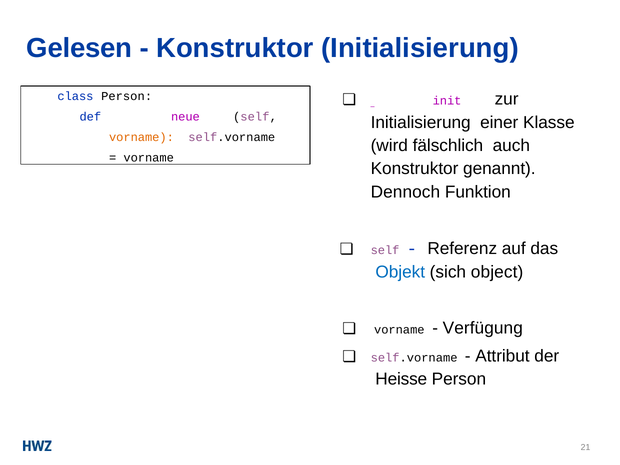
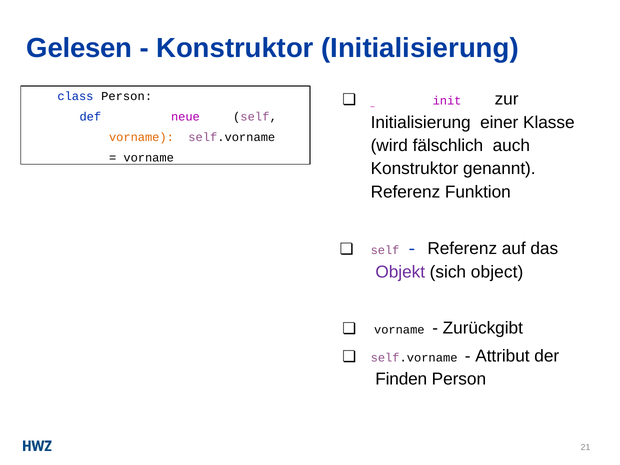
Dennoch: Dennoch -> Referenz (405, 192)
Objekt colour: blue -> purple (400, 272)
Verfügung: Verfügung -> Zurückgibt (483, 328)
Heisse: Heisse -> Finden (401, 379)
